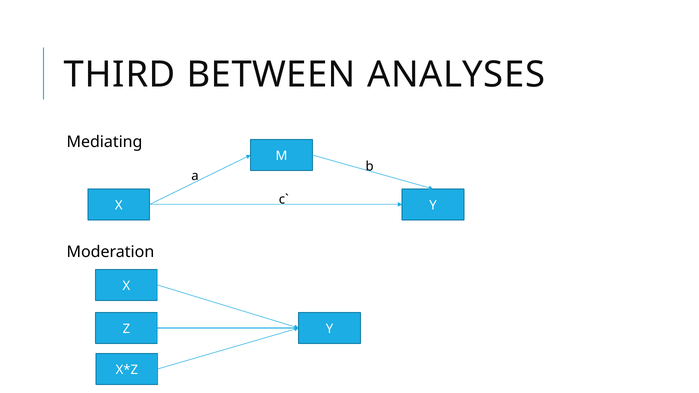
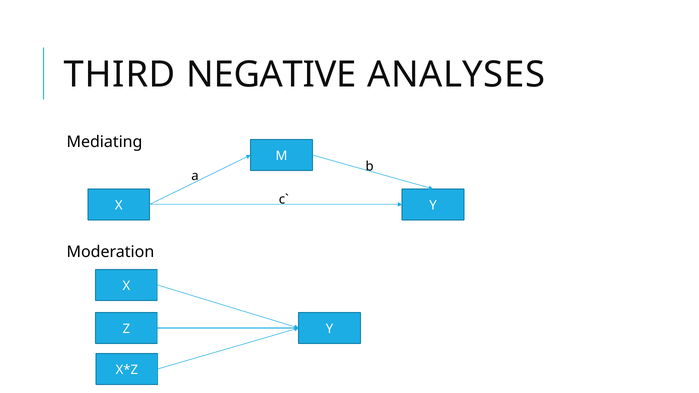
BETWEEN: BETWEEN -> NEGATIVE (271, 75)
